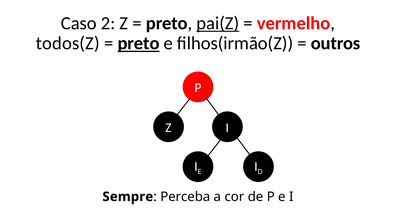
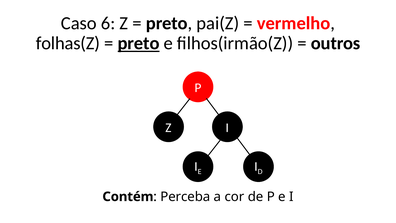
2: 2 -> 6 (108, 23)
pai(Z underline: present -> none (218, 23)
todos(Z: todos(Z -> folhas(Z (68, 43)
Sempre: Sempre -> Contém (128, 196)
